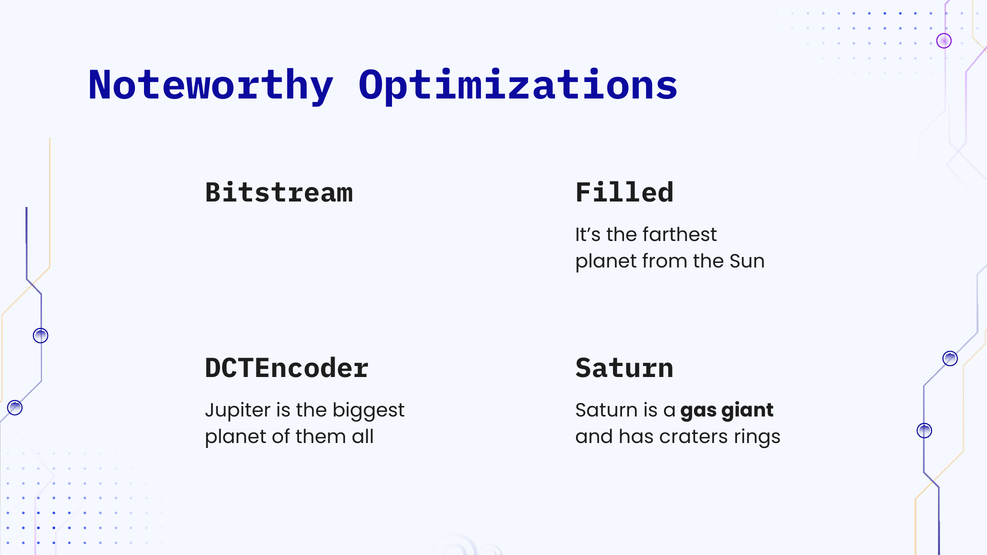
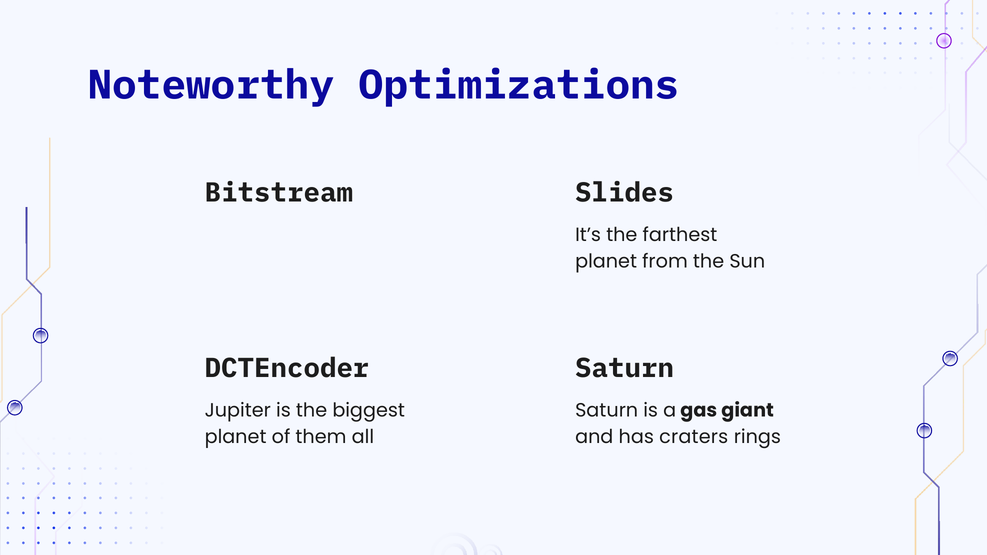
Filled: Filled -> Slides (625, 193)
